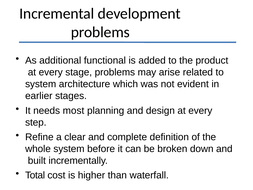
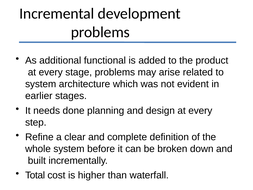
most: most -> done (74, 110)
